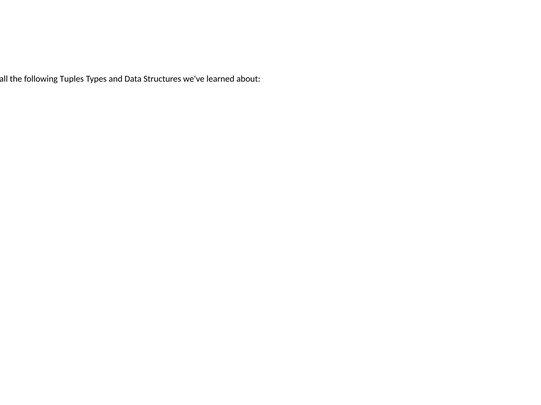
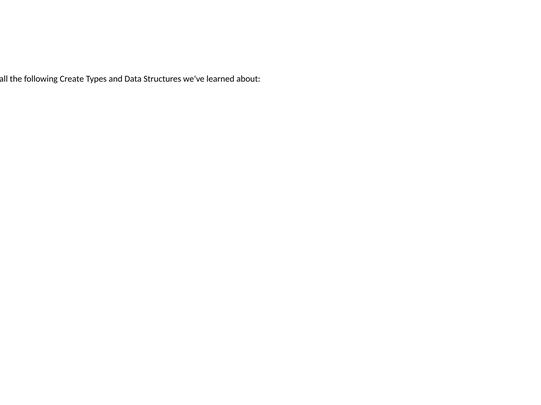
Tuples: Tuples -> Create (72, 79)
